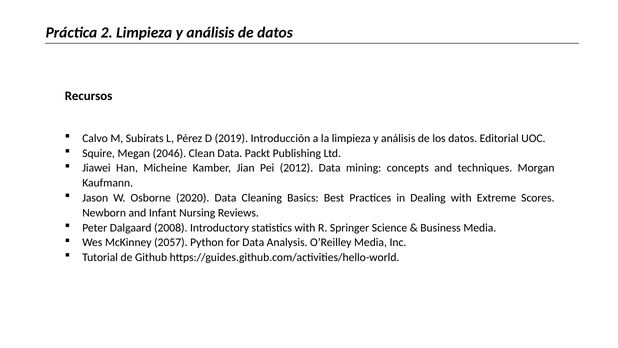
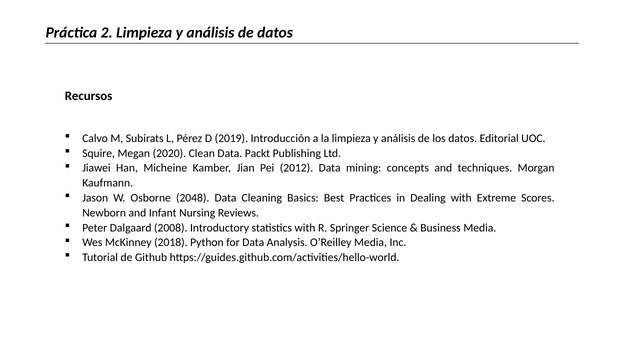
2046: 2046 -> 2020 (169, 153)
2020: 2020 -> 2048 (193, 198)
2057: 2057 -> 2018 (171, 242)
